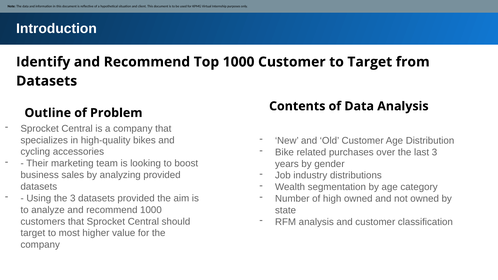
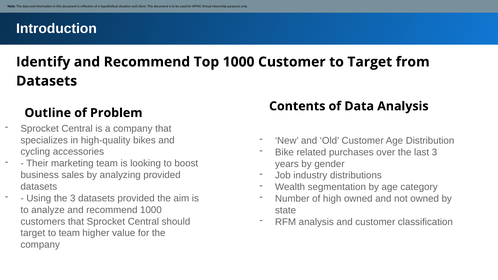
to most: most -> team (69, 233)
